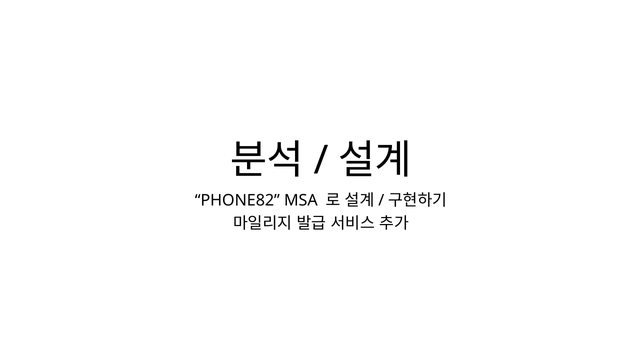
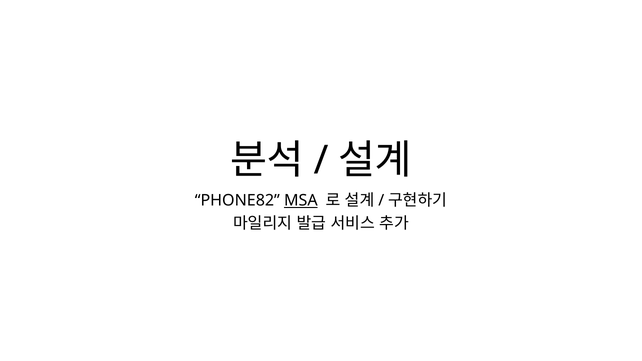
MSA underline: none -> present (301, 201)
